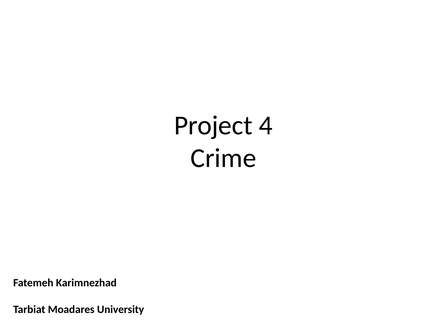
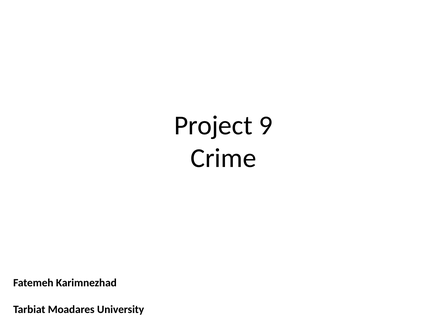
4: 4 -> 9 (266, 126)
